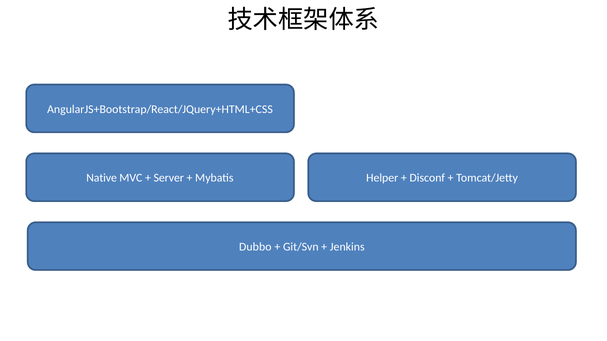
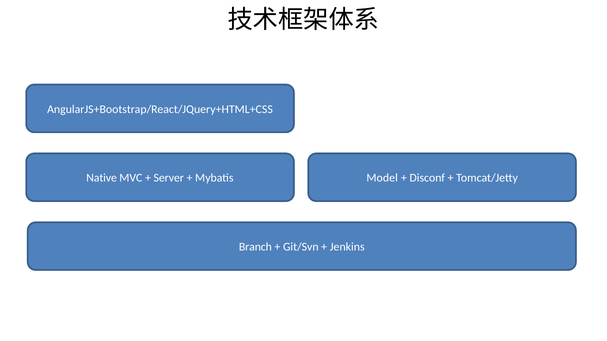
Helper: Helper -> Model (382, 178)
Dubbo: Dubbo -> Branch (255, 247)
